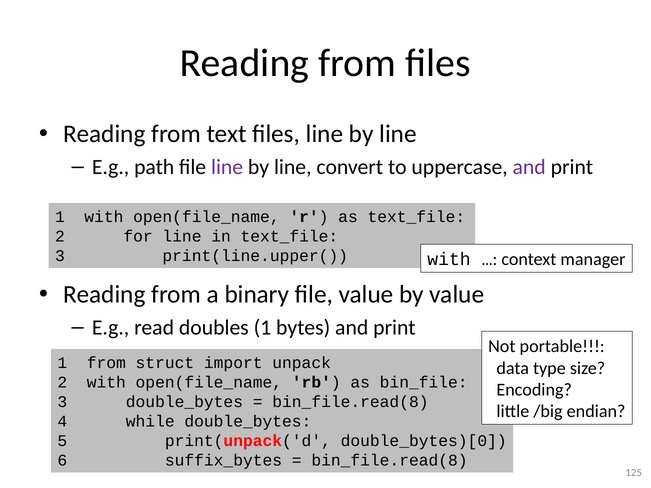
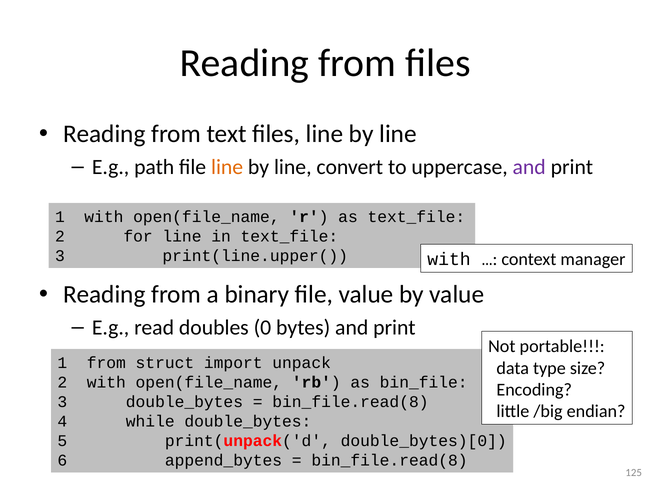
line colour: purple -> orange (227, 167)
doubles 1: 1 -> 0 (262, 328)
suffix_bytes: suffix_bytes -> append_bytes (223, 461)
